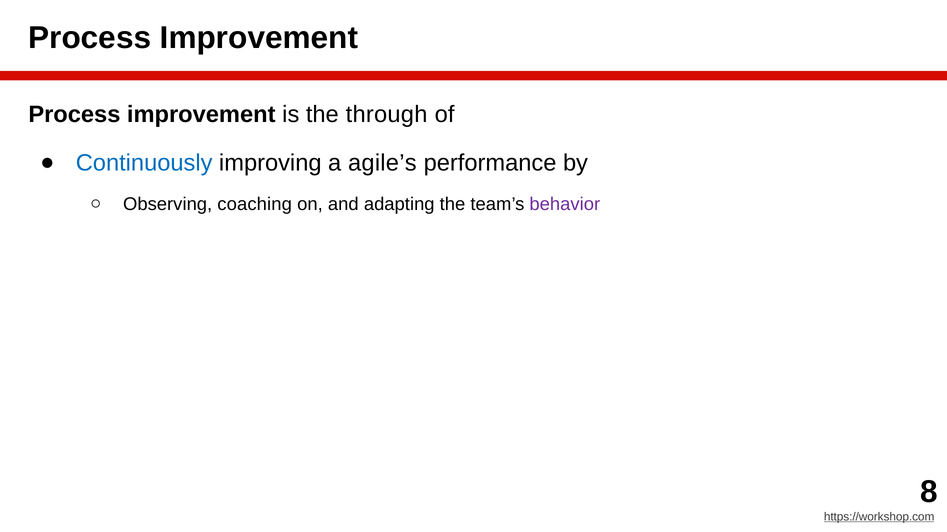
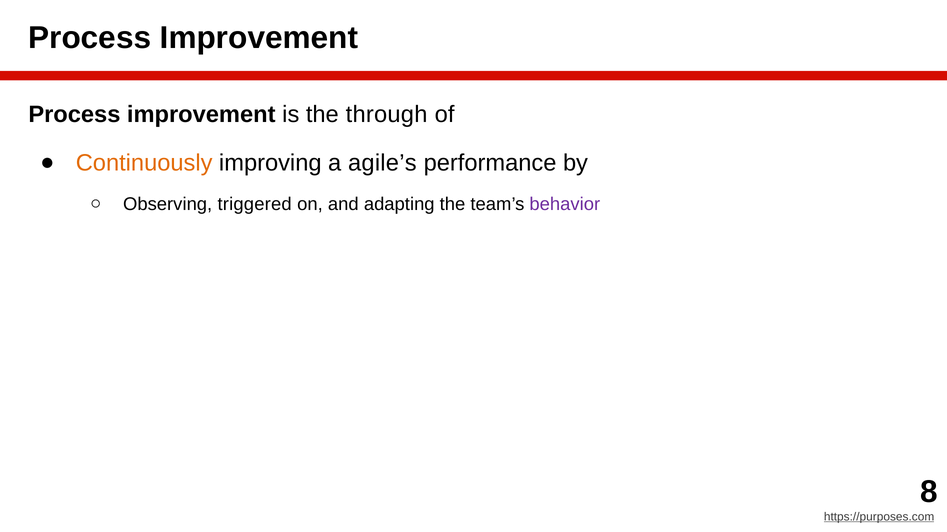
Continuously colour: blue -> orange (144, 163)
coaching: coaching -> triggered (255, 205)
https://workshop.com: https://workshop.com -> https://purposes.com (879, 517)
